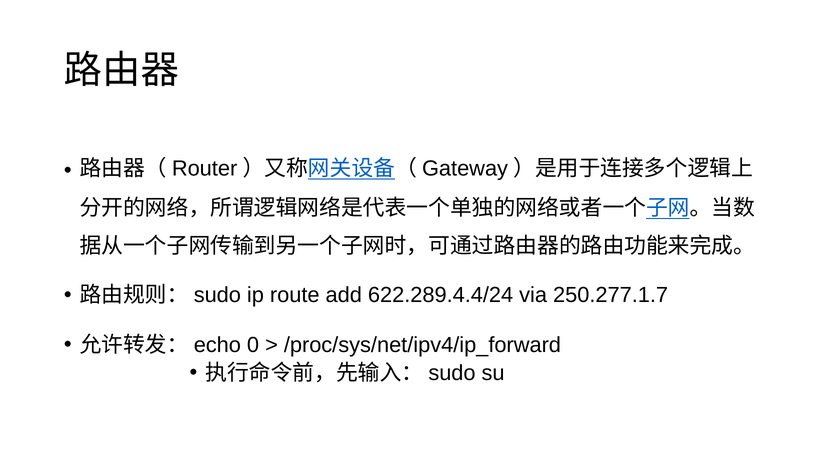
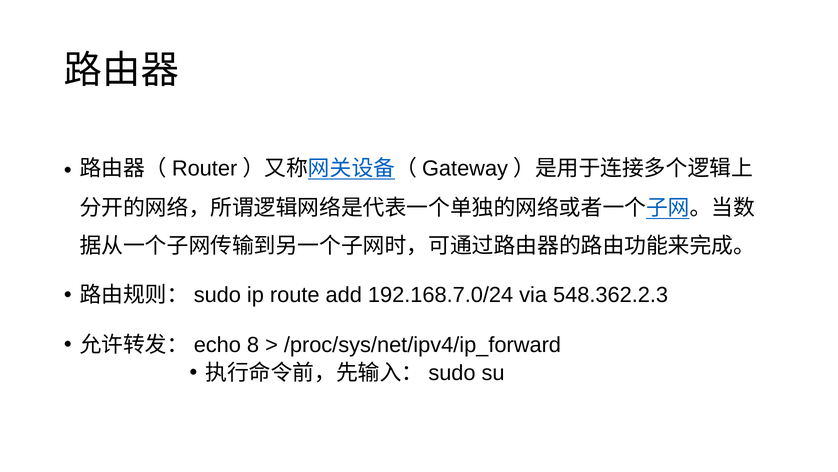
622.289.4.4/24: 622.289.4.4/24 -> 192.168.7.0/24 (441, 295)
250.277.1.7: 250.277.1.7 -> 548.362.2.3 (611, 295)
0: 0 -> 8 (253, 344)
